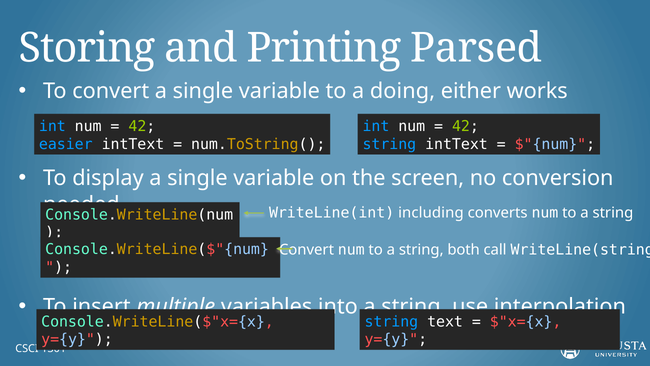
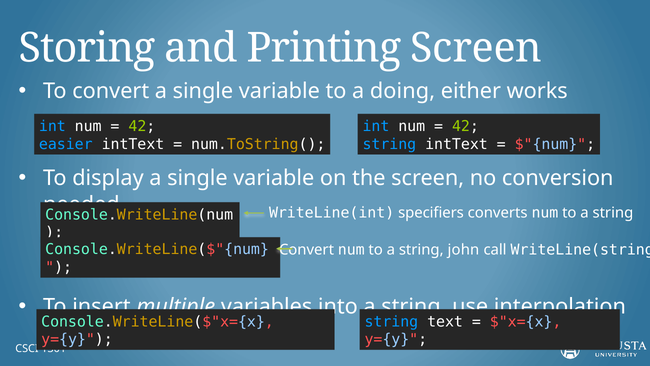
Printing Parsed: Parsed -> Screen (476, 48)
including: including -> specifiers (431, 213)
both: both -> john (463, 249)
